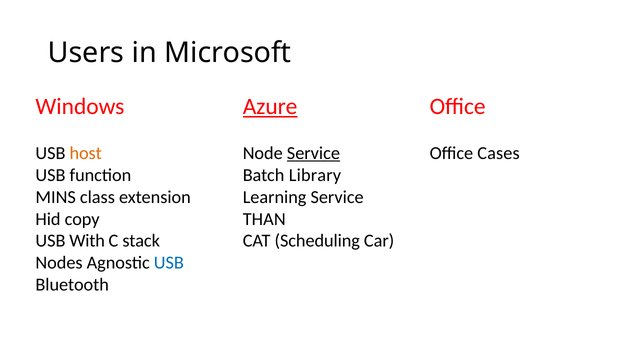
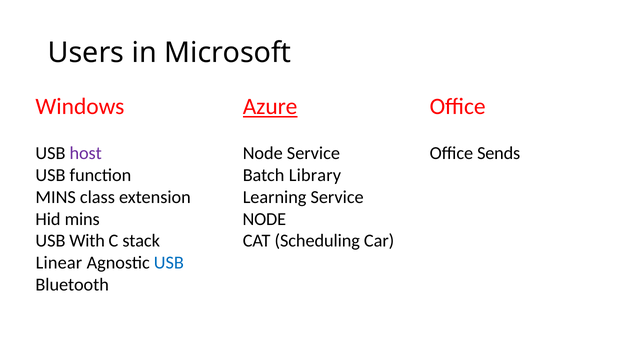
host colour: orange -> purple (86, 153)
Service underline: present -> none (313, 153)
Cases: Cases -> Sends (499, 153)
Hid copy: copy -> mins (82, 219)
THAN: THAN -> NODE (264, 219)
Nodes: Nodes -> Linear (59, 263)
